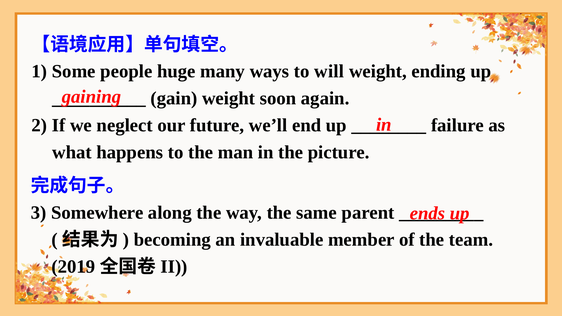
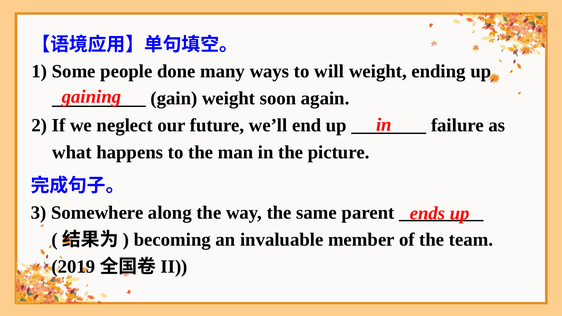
huge: huge -> done (176, 71)
